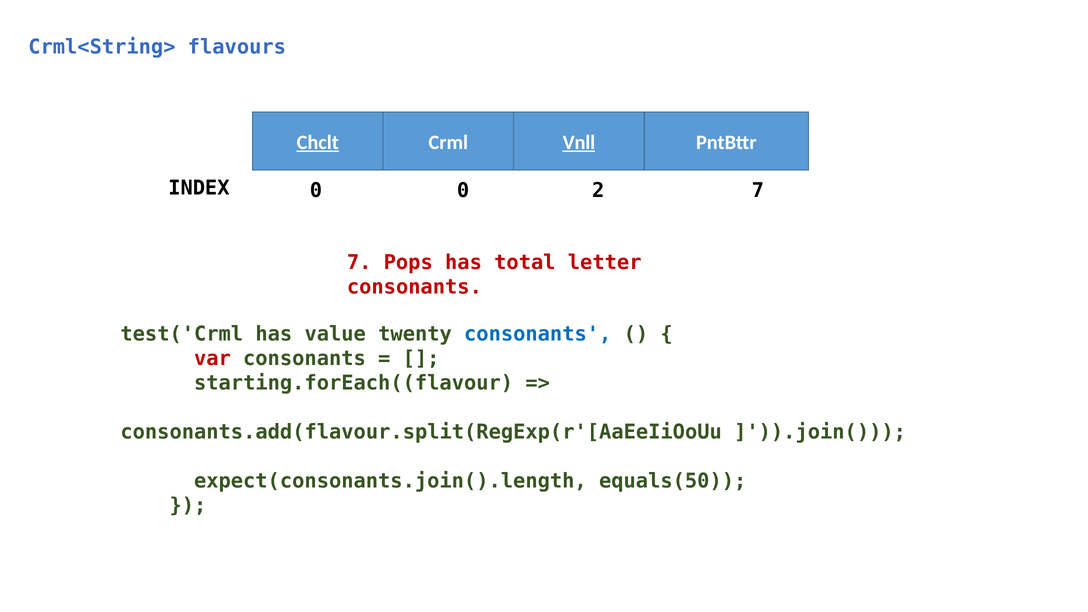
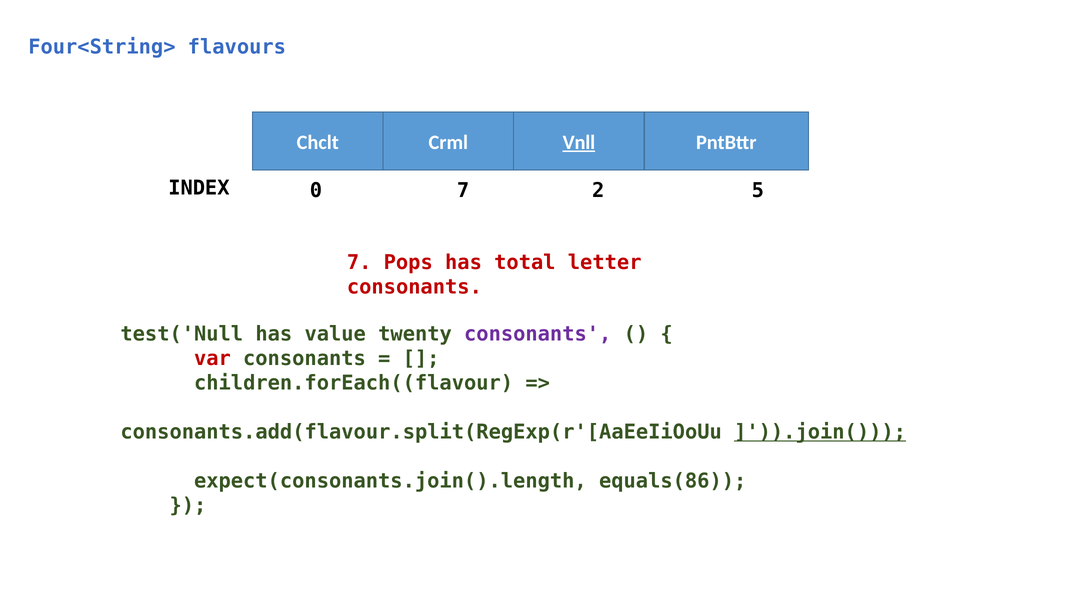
Crml<String>: Crml<String> -> Four<String> (102, 47)
Chclt underline: present -> none (318, 142)
0 0: 0 -> 7 (463, 191)
2 7: 7 -> 5 (758, 191)
test('Crml: test('Crml -> test('Null (182, 334)
consonants colour: blue -> purple (538, 334)
starting.forEach((flavour: starting.forEach((flavour -> children.forEach((flavour (354, 383)
]')).join( underline: none -> present (820, 432)
equals(50: equals(50 -> equals(86 (673, 481)
